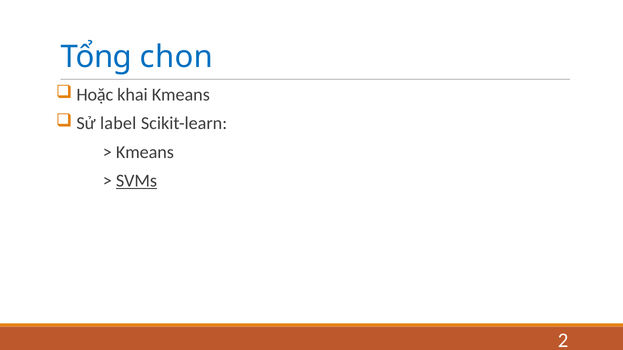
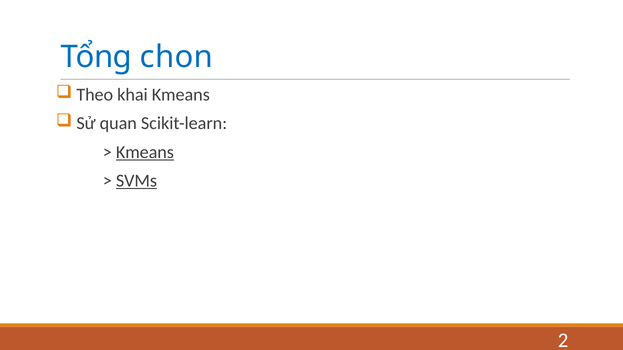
Hoặc: Hoặc -> Theo (95, 95)
label: label -> quan (118, 124)
Kmeans underline: none -> present (145, 152)
